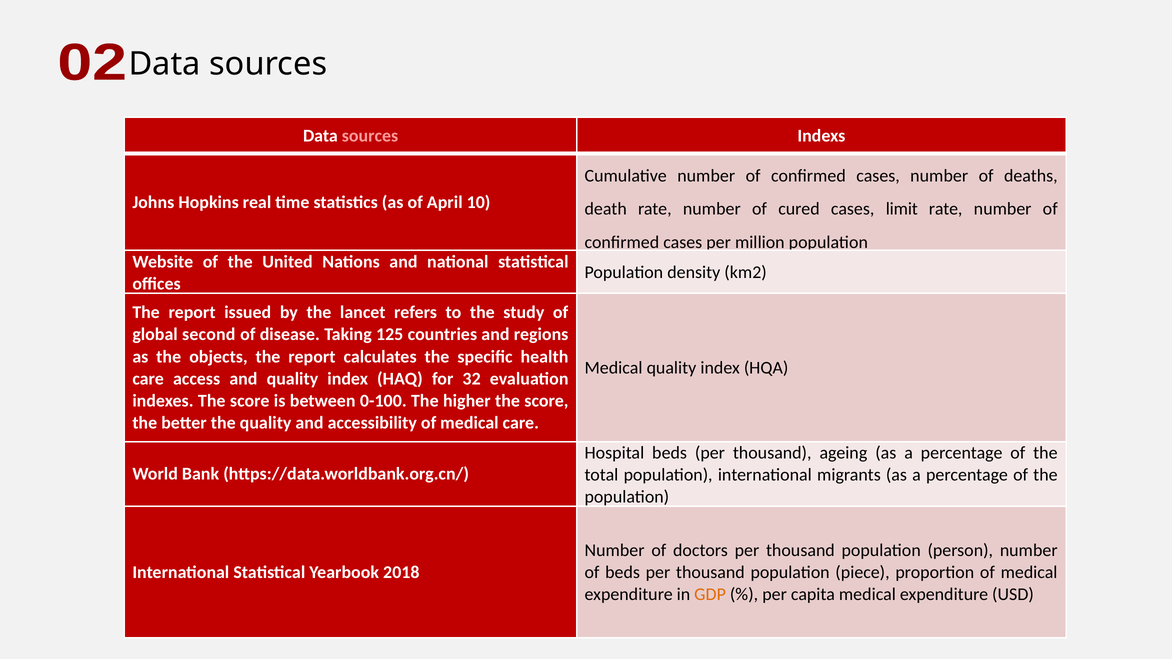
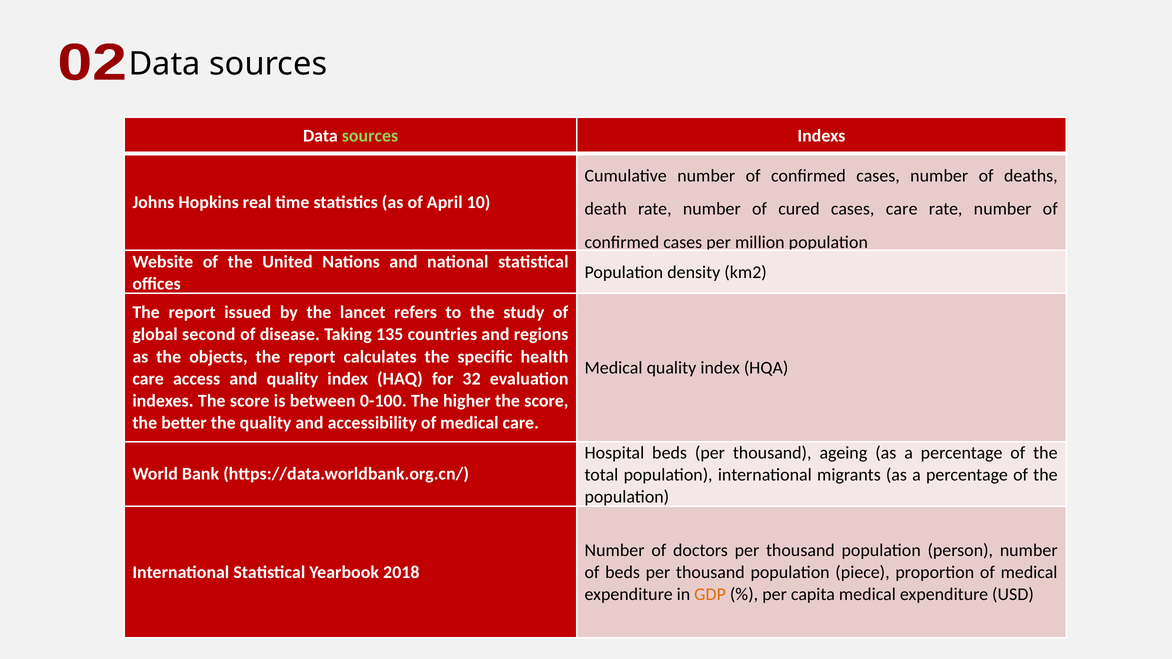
sources colour: pink -> light green (370, 136)
cases limit: limit -> care (902, 209)
125: 125 -> 135 (390, 335)
